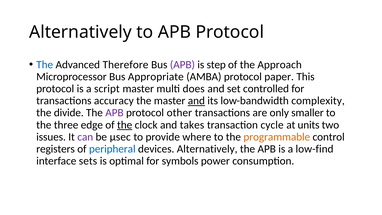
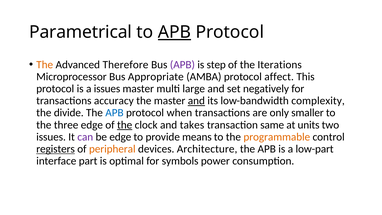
Alternatively: Alternatively -> Parametrical (81, 32)
APB underline: none -> present (174, 32)
The colour: blue -> orange (45, 65)
Approach: Approach -> Iterations (280, 65)
paper: paper -> affect (279, 77)
a script: script -> issues (107, 89)
does: does -> large (194, 89)
controlled: controlled -> negatively (266, 89)
APB colour: purple -> blue (114, 113)
other: other -> when (179, 113)
cycle: cycle -> same (272, 125)
be μsec: μsec -> edge (120, 137)
where: where -> means (197, 137)
registers underline: none -> present (56, 149)
peripheral colour: blue -> orange (112, 149)
devices Alternatively: Alternatively -> Architecture (207, 149)
low-find: low-find -> low-part (315, 149)
sets: sets -> part (88, 161)
